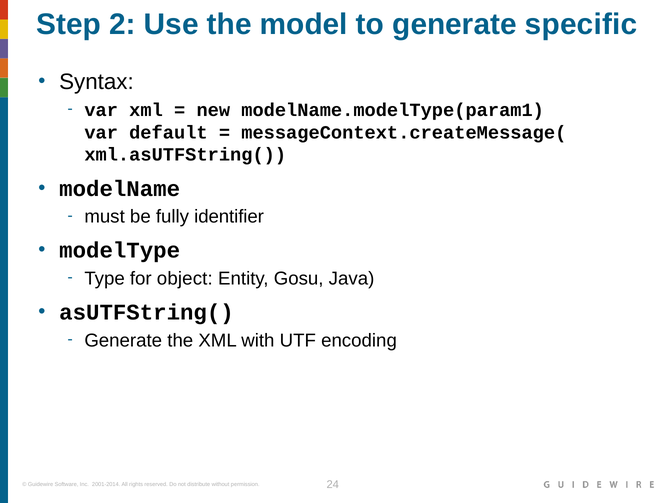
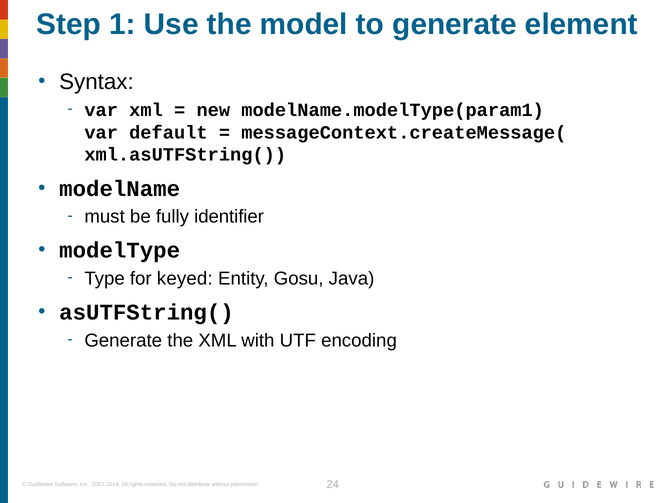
2: 2 -> 1 (122, 25)
specific: specific -> element (581, 25)
object: object -> keyed (185, 279)
